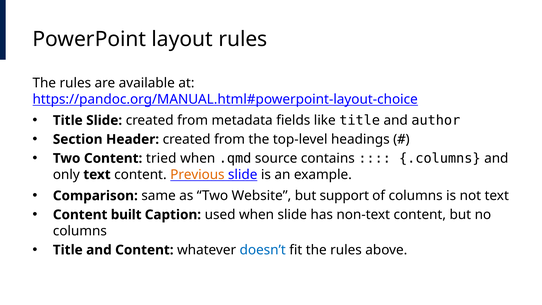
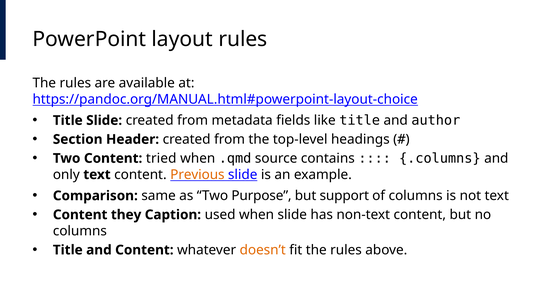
Website: Website -> Purpose (261, 196)
built: built -> they (126, 215)
doesn’t colour: blue -> orange (263, 250)
